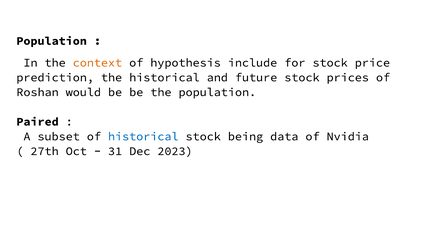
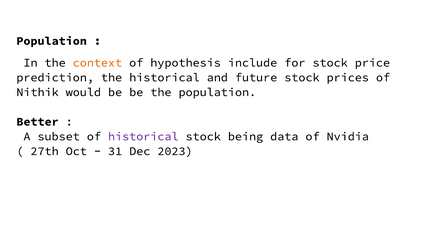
Roshan: Roshan -> Nithik (38, 92)
Paired: Paired -> Better (38, 122)
historical colour: blue -> purple (143, 137)
